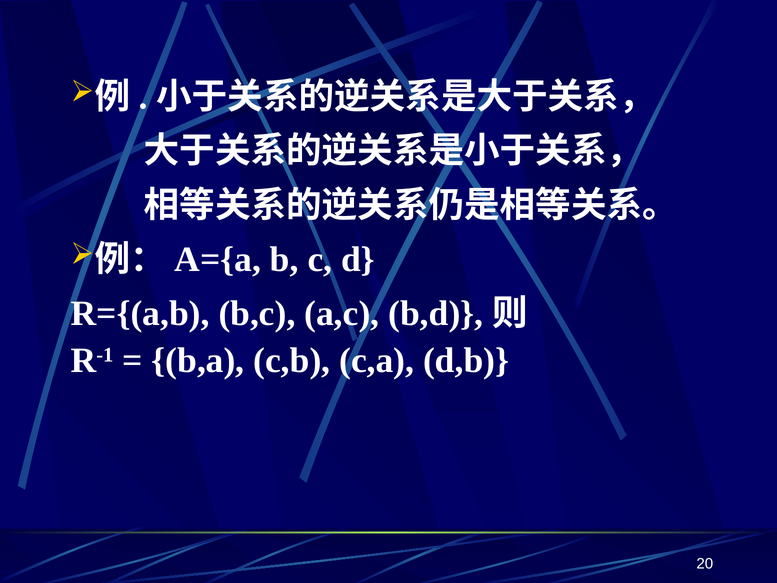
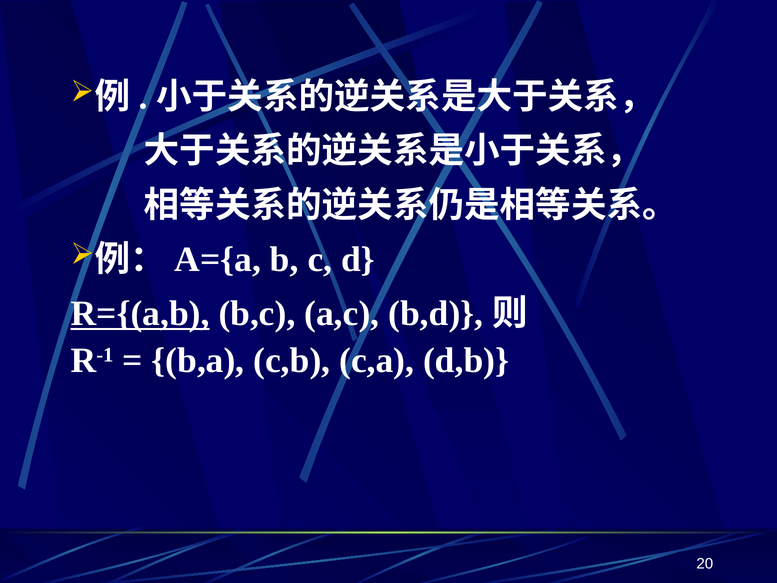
R={(a,b underline: none -> present (140, 313)
